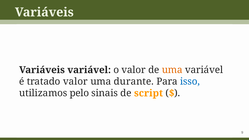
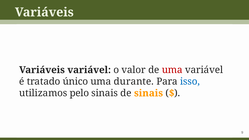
uma colour: orange -> red (172, 70)
tratado valor: valor -> único (75, 82)
de script: script -> sinais (149, 93)
